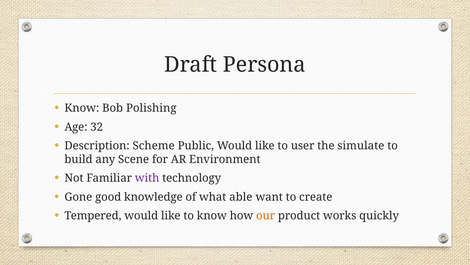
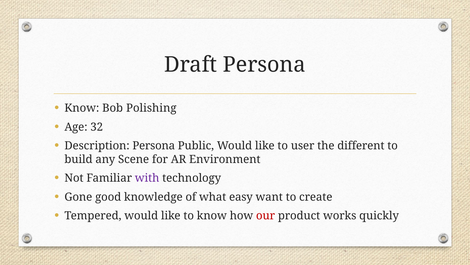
Description Scheme: Scheme -> Persona (154, 145)
simulate: simulate -> different (361, 145)
able: able -> easy (241, 197)
our colour: orange -> red (266, 215)
